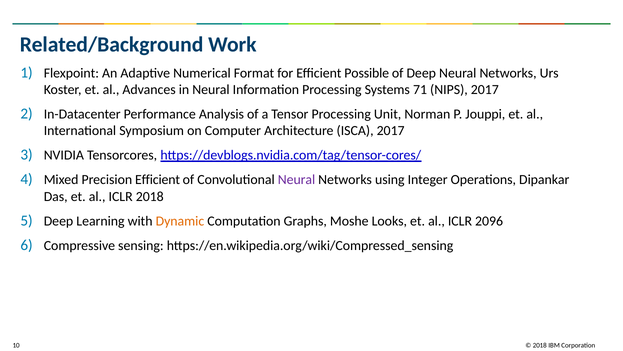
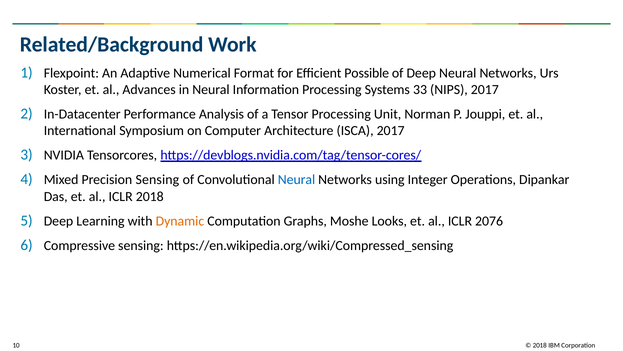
71: 71 -> 33 (420, 89)
Precision Efficient: Efficient -> Sensing (157, 180)
Neural colour: purple -> blue (297, 180)
2096: 2096 -> 2076 (489, 221)
